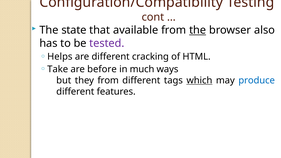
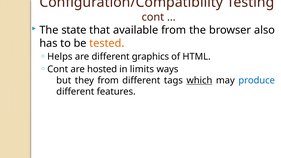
the underline: present -> none (198, 30)
tested colour: purple -> orange (107, 43)
cracking: cracking -> graphics (150, 57)
Take: Take -> Cont (58, 69)
before: before -> hosted (102, 69)
much: much -> limits (142, 69)
